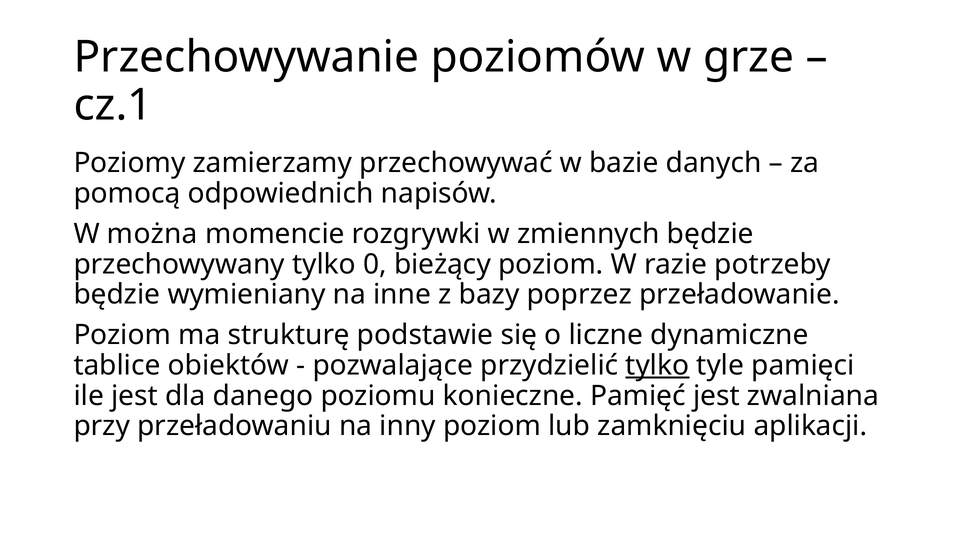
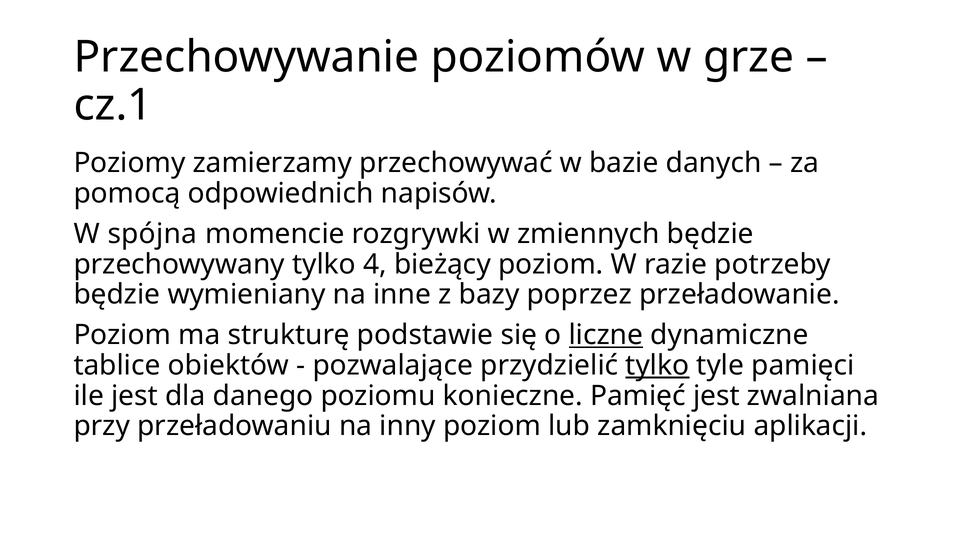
można: można -> spójna (152, 234)
0: 0 -> 4 (375, 264)
liczne underline: none -> present (606, 335)
